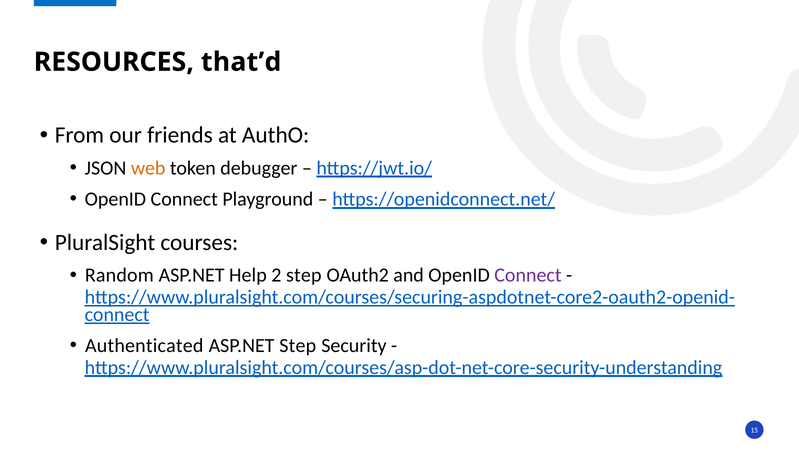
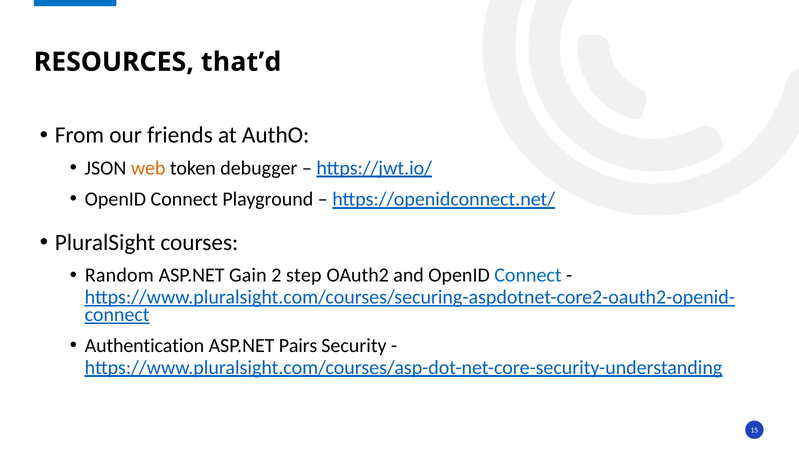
Help: Help -> Gain (248, 275)
Connect colour: purple -> blue (528, 275)
Authenticated: Authenticated -> Authentication (144, 345)
ASP.NET Step: Step -> Pairs (298, 345)
